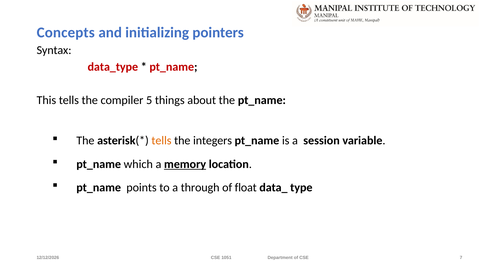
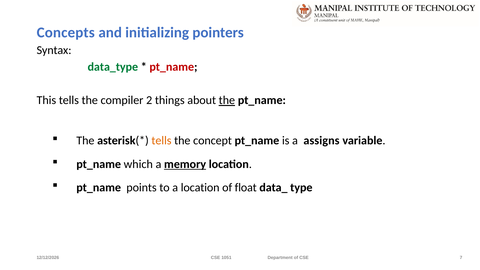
data_type colour: red -> green (113, 67)
5: 5 -> 2 (149, 100)
the underline: none -> present (227, 100)
integers: integers -> concept (213, 141)
session: session -> assigns (321, 141)
a through: through -> location (200, 188)
